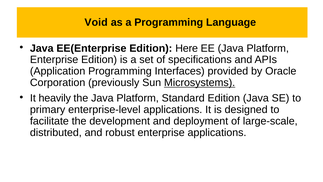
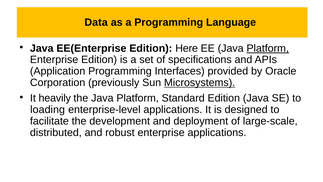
Void: Void -> Data (96, 22)
Platform underline: none -> present (268, 48)
primary: primary -> loading (48, 110)
